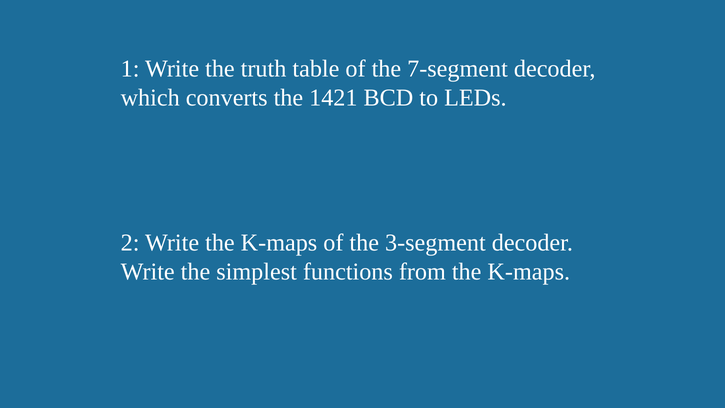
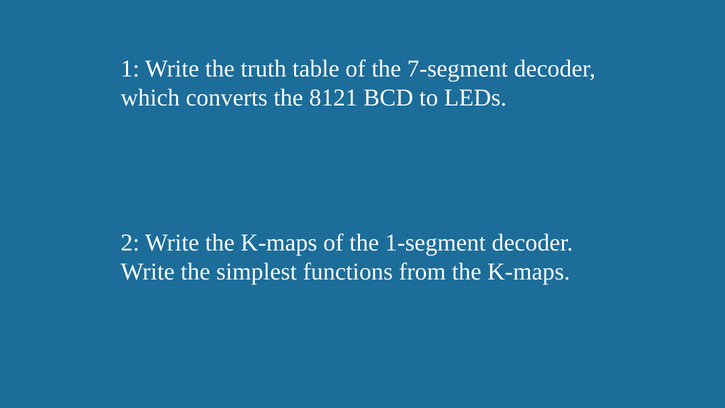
1421: 1421 -> 8121 (333, 98)
3-segment: 3-segment -> 1-segment (435, 243)
